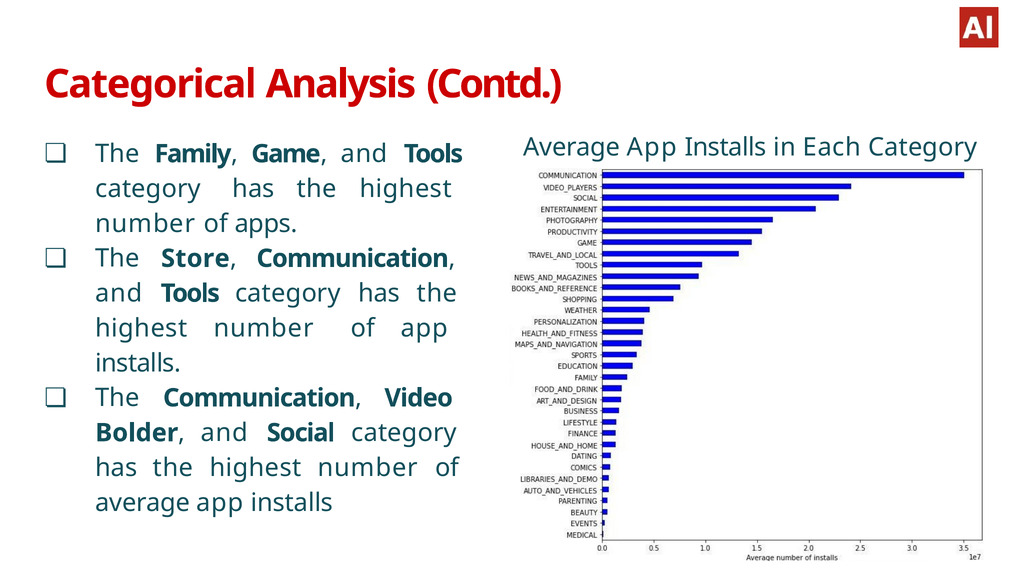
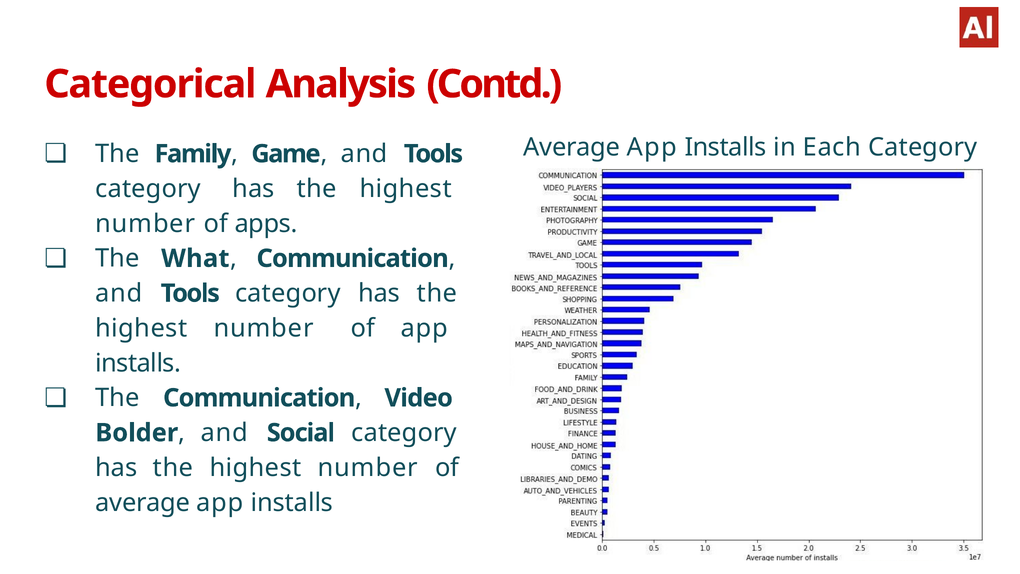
Store: Store -> What (195, 258)
